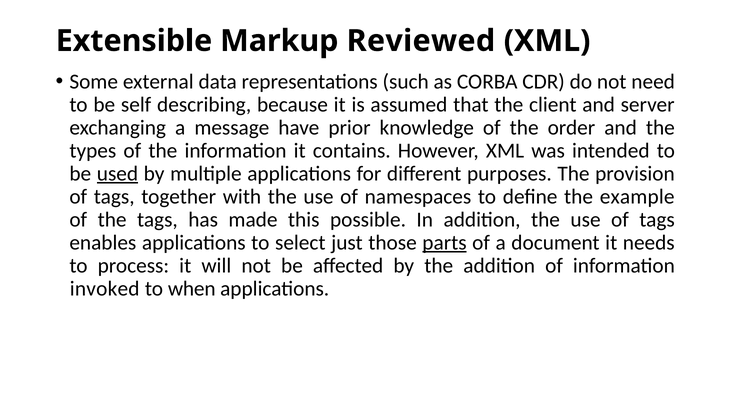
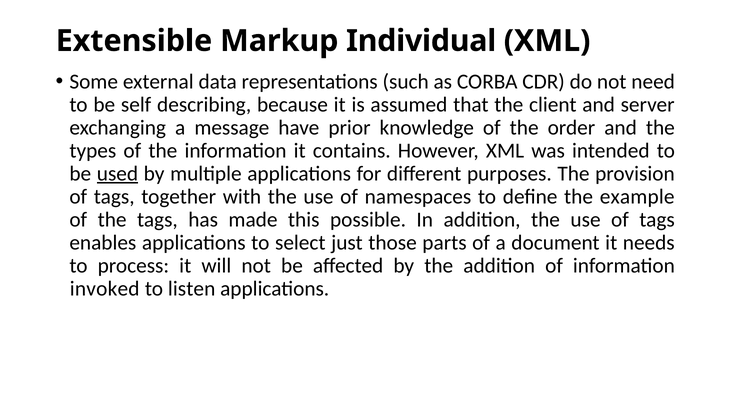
Reviewed: Reviewed -> Individual (421, 41)
parts underline: present -> none (444, 243)
when: when -> listen (192, 289)
